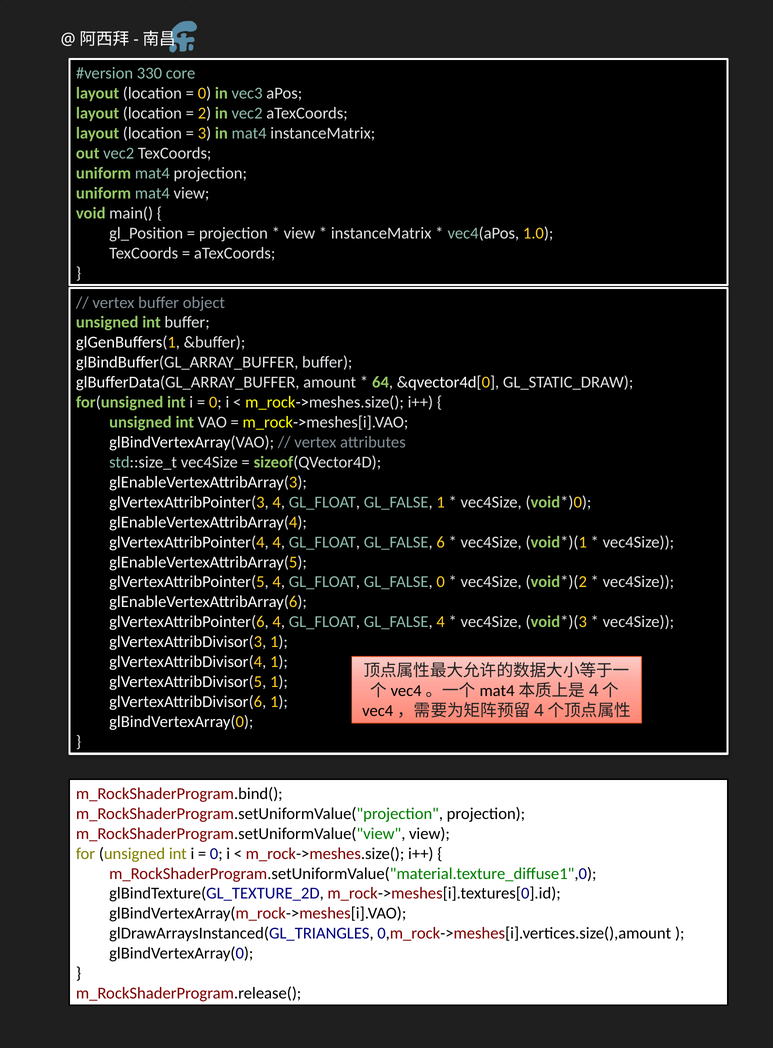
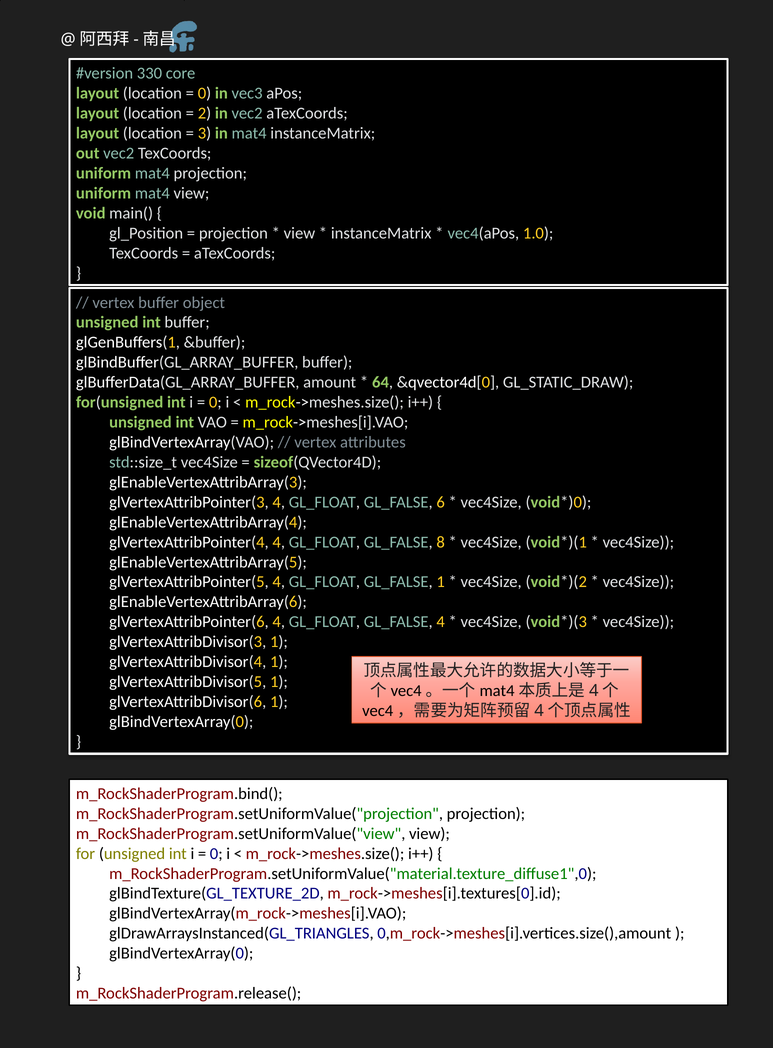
GL_FALSE 1: 1 -> 6 (441, 502)
6: 6 -> 8 (441, 542)
GL_FALSE 0: 0 -> 1 (441, 582)
